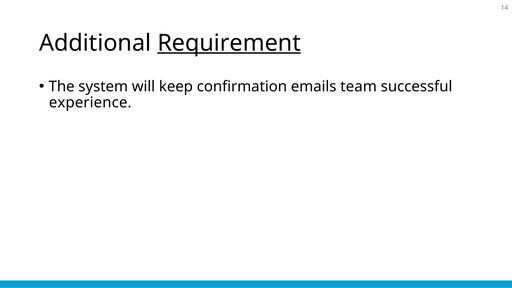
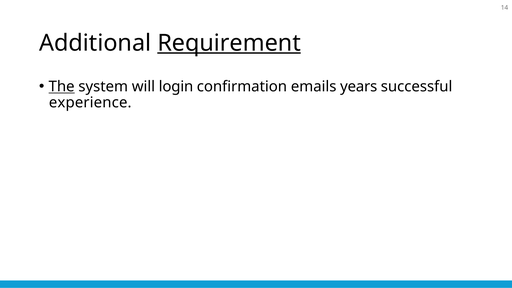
The underline: none -> present (62, 87)
keep: keep -> login (176, 87)
team: team -> years (359, 87)
